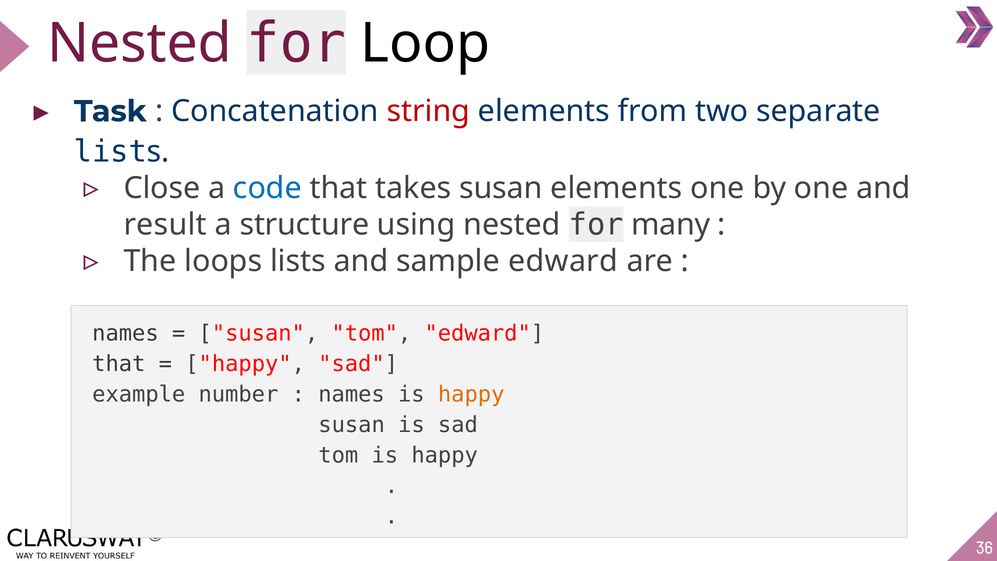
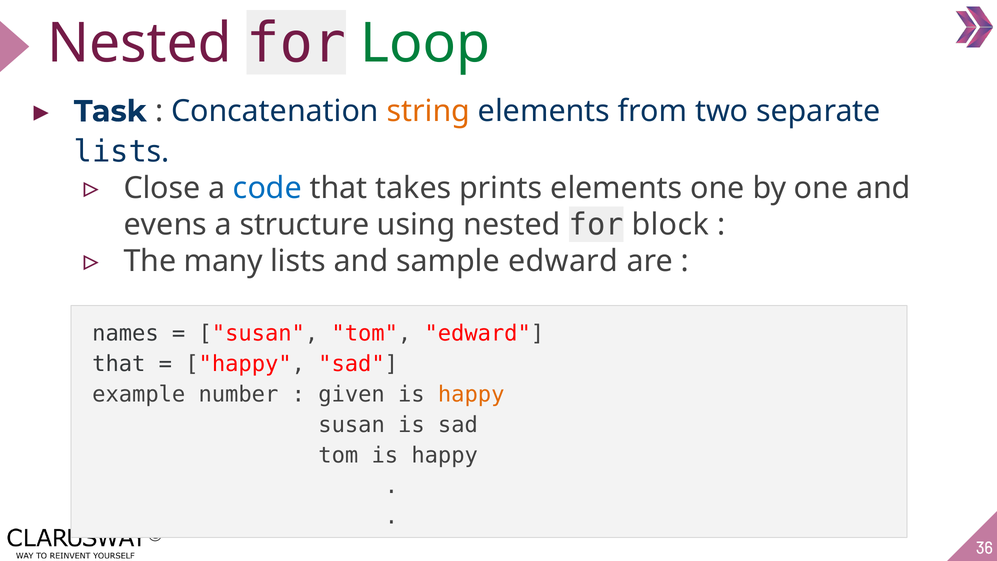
Loop colour: black -> green (425, 43)
string colour: red -> orange (428, 111)
takes susan: susan -> prints (501, 188)
result: result -> evens (165, 225)
many: many -> block (670, 225)
loops: loops -> many (223, 261)
names: names -> given (352, 394)
